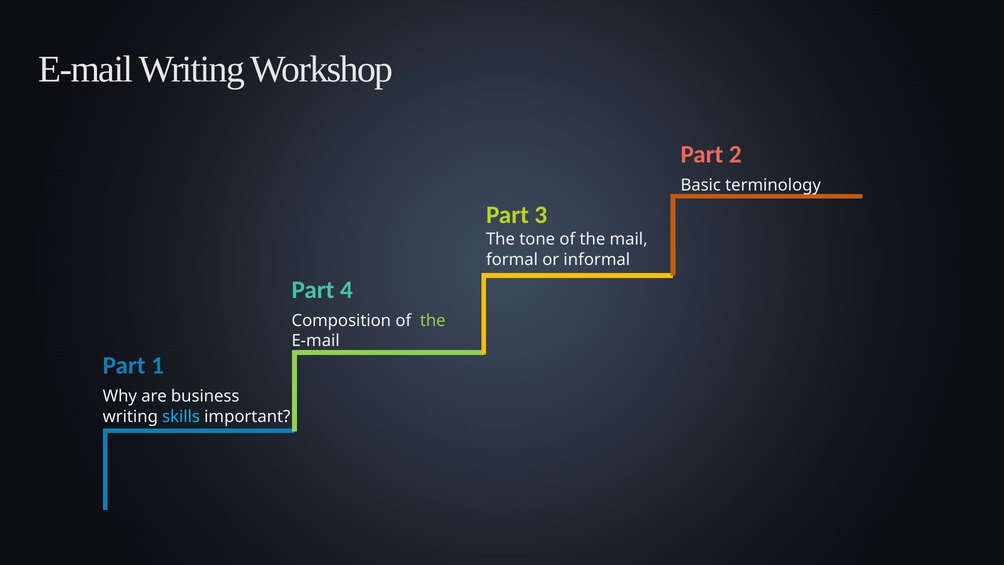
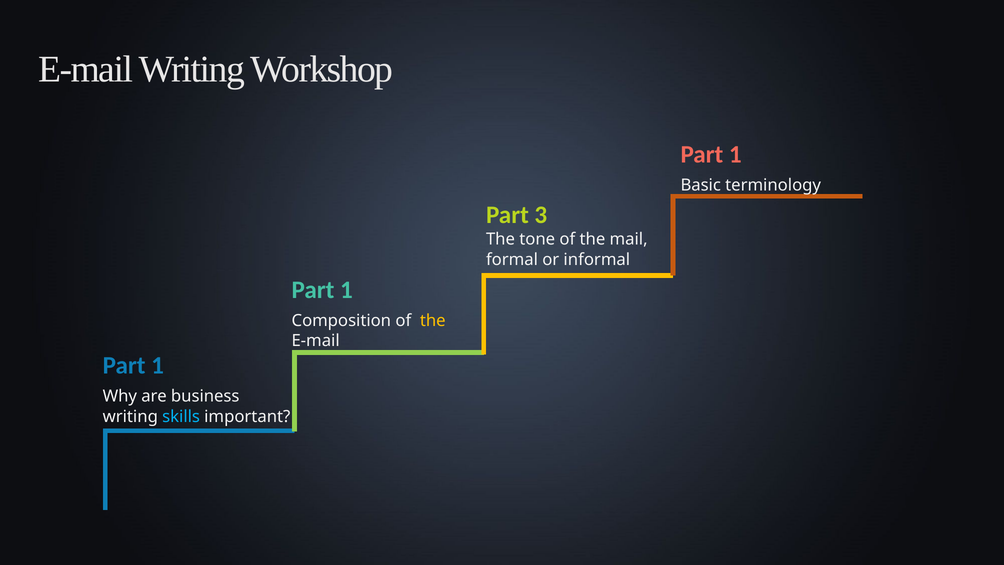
2: 2 -> 1 (735, 154)
4: 4 -> 1 (346, 290)
the colour: light green -> yellow (433, 320)
